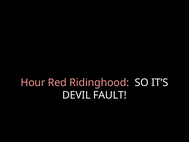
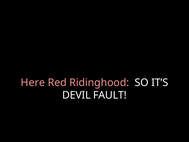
Hour: Hour -> Here (33, 82)
